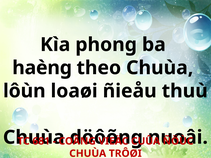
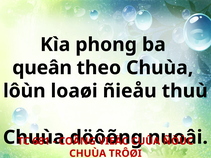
haèng: haèng -> queân (42, 68)
